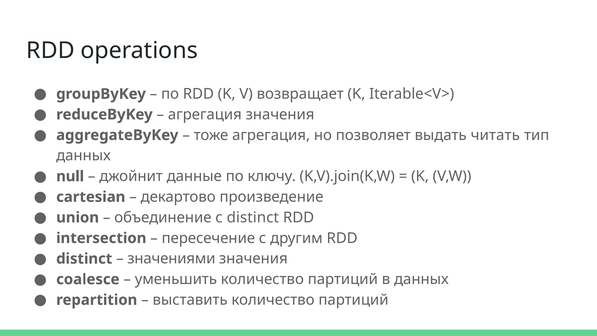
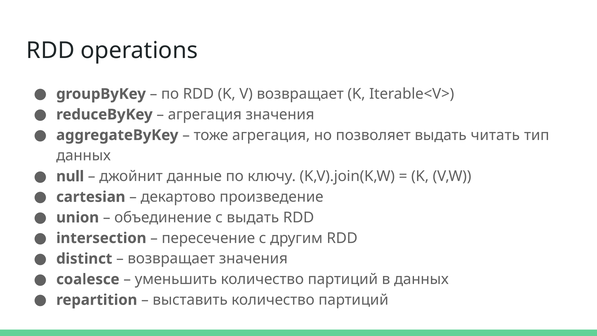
с distinct: distinct -> выдать (253, 217)
значениями: значениями -> возвращает (171, 259)
